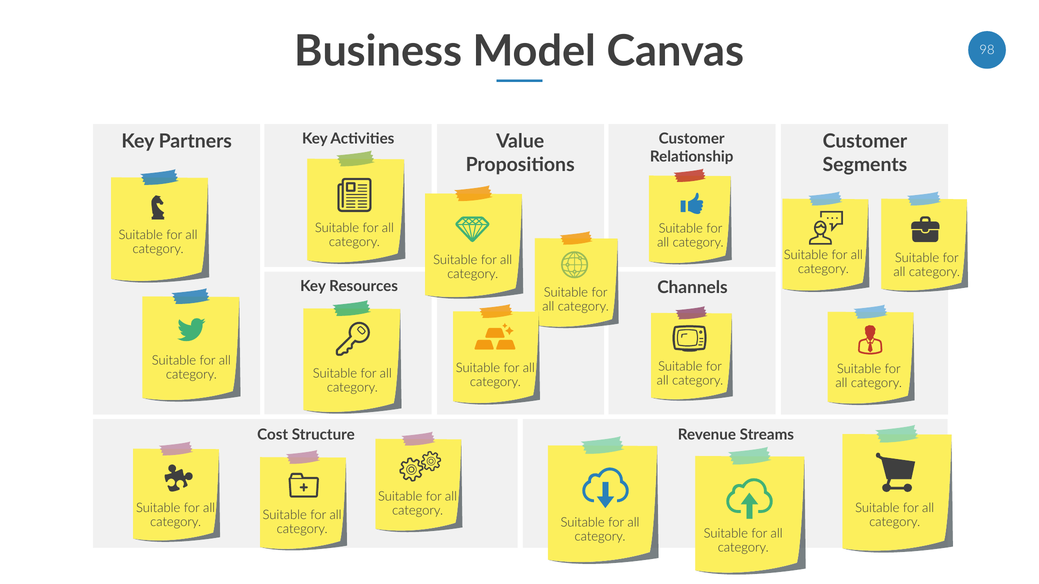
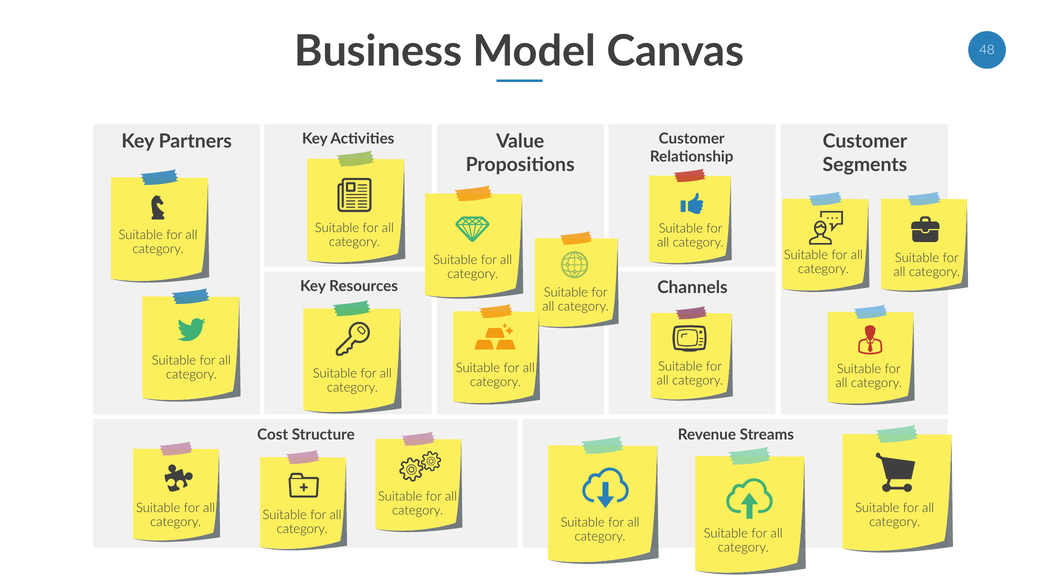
98: 98 -> 48 (987, 50)
